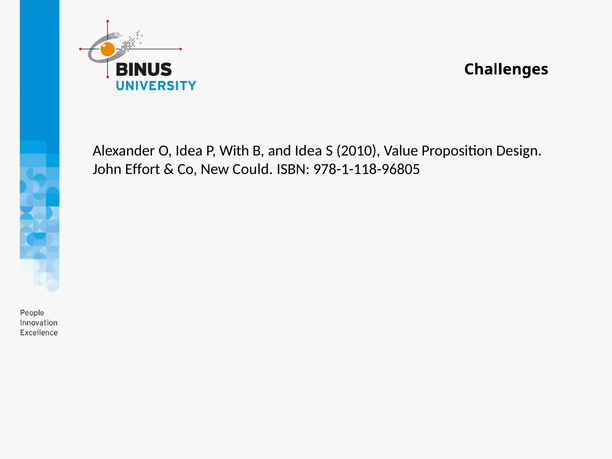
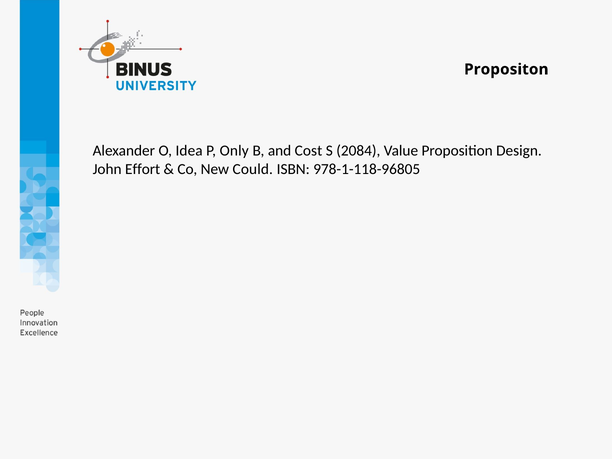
Challenges: Challenges -> Propositon (506, 69)
With: With -> Only (234, 151)
and Idea: Idea -> Cost (309, 151)
2010: 2010 -> 2084 (358, 151)
